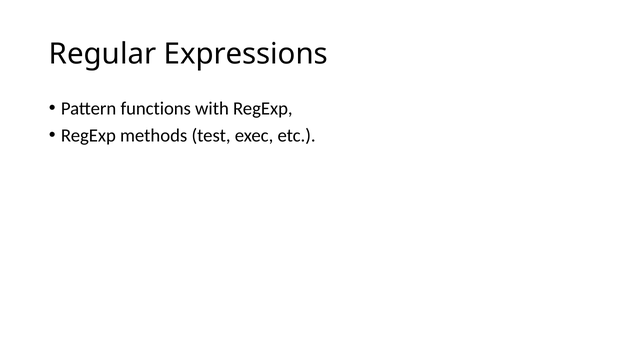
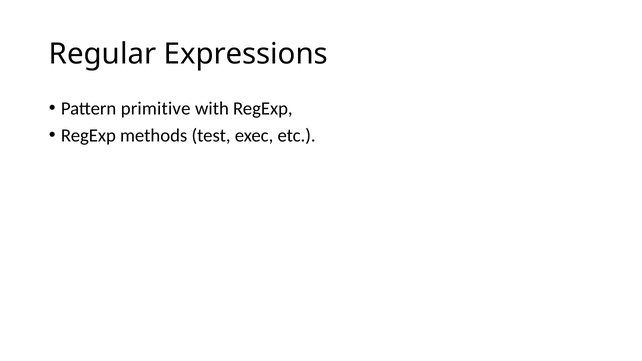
functions: functions -> primitive (156, 109)
